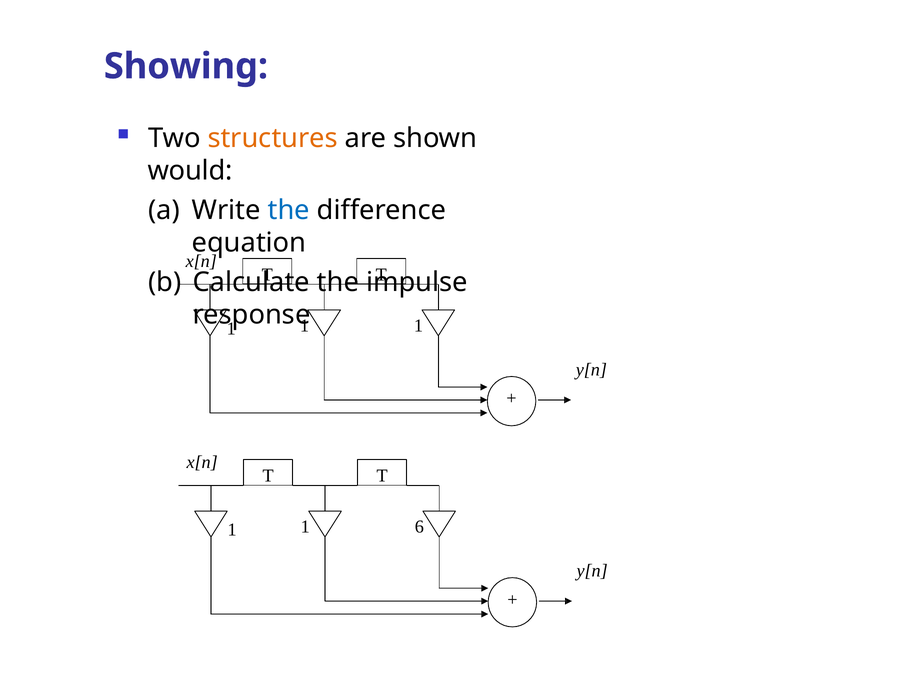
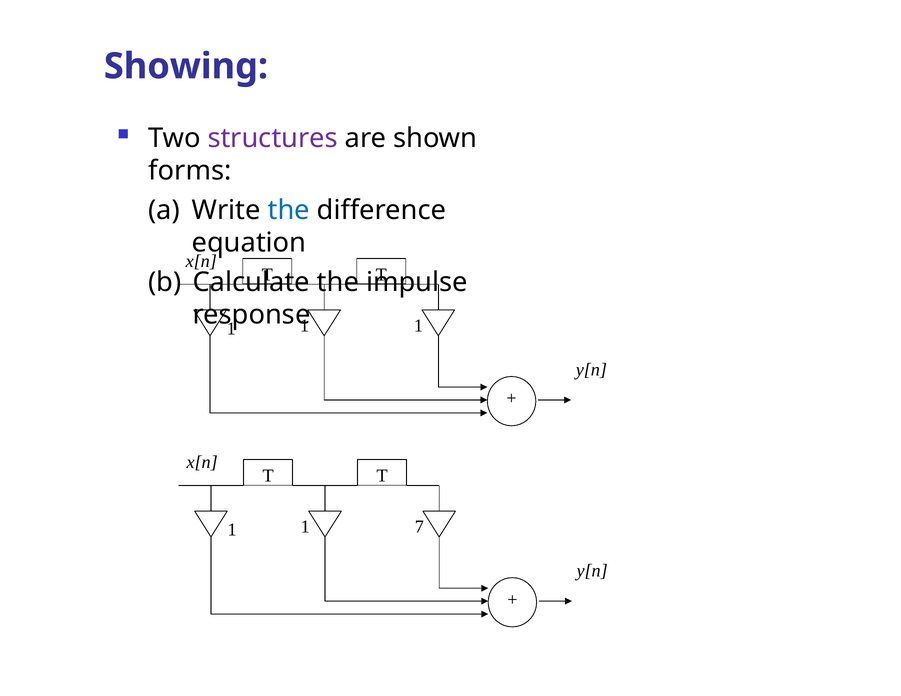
structures colour: orange -> purple (273, 138)
would: would -> forms (190, 171)
6: 6 -> 7 (419, 527)
